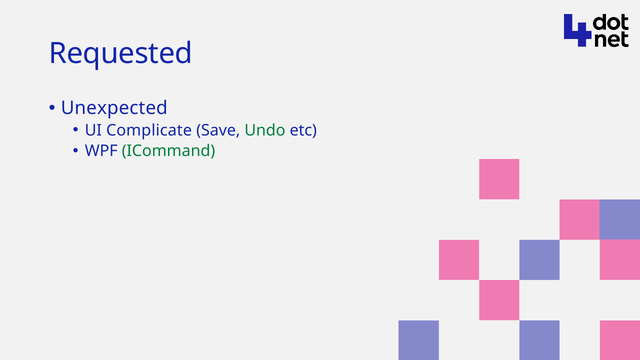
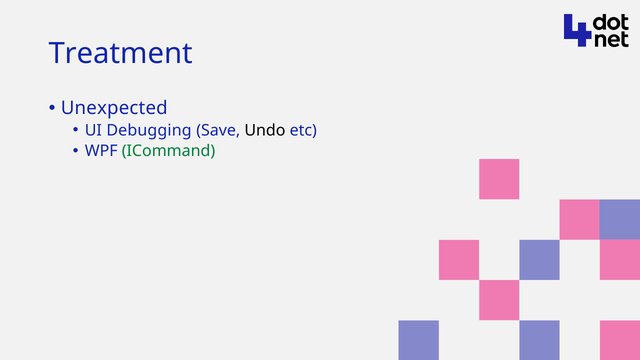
Requested: Requested -> Treatment (121, 54)
Complicate: Complicate -> Debugging (149, 130)
Undo colour: green -> black (265, 130)
